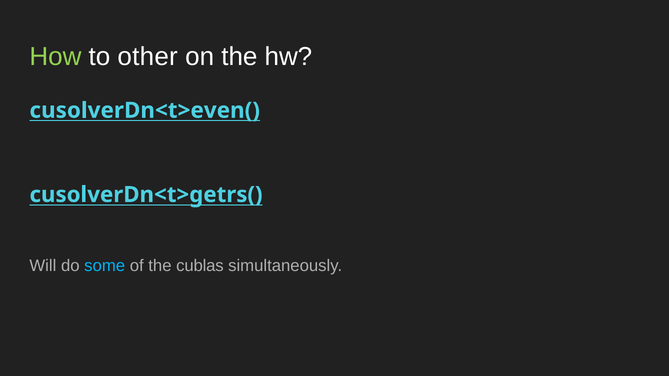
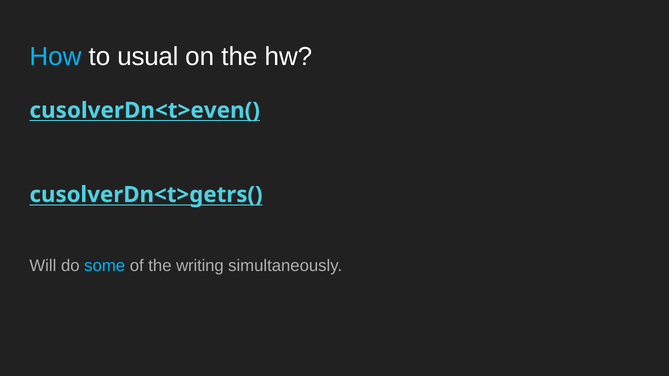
How colour: light green -> light blue (55, 57)
other: other -> usual (148, 57)
cublas: cublas -> writing (200, 266)
